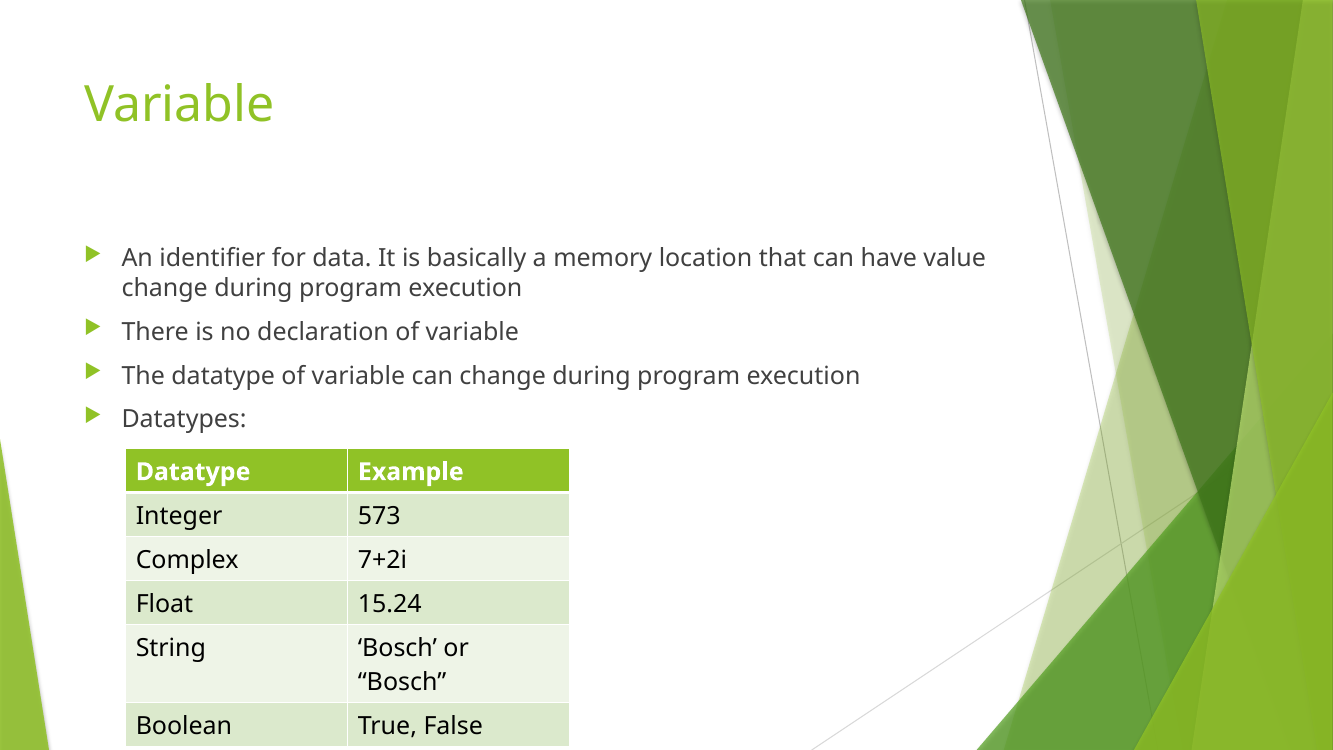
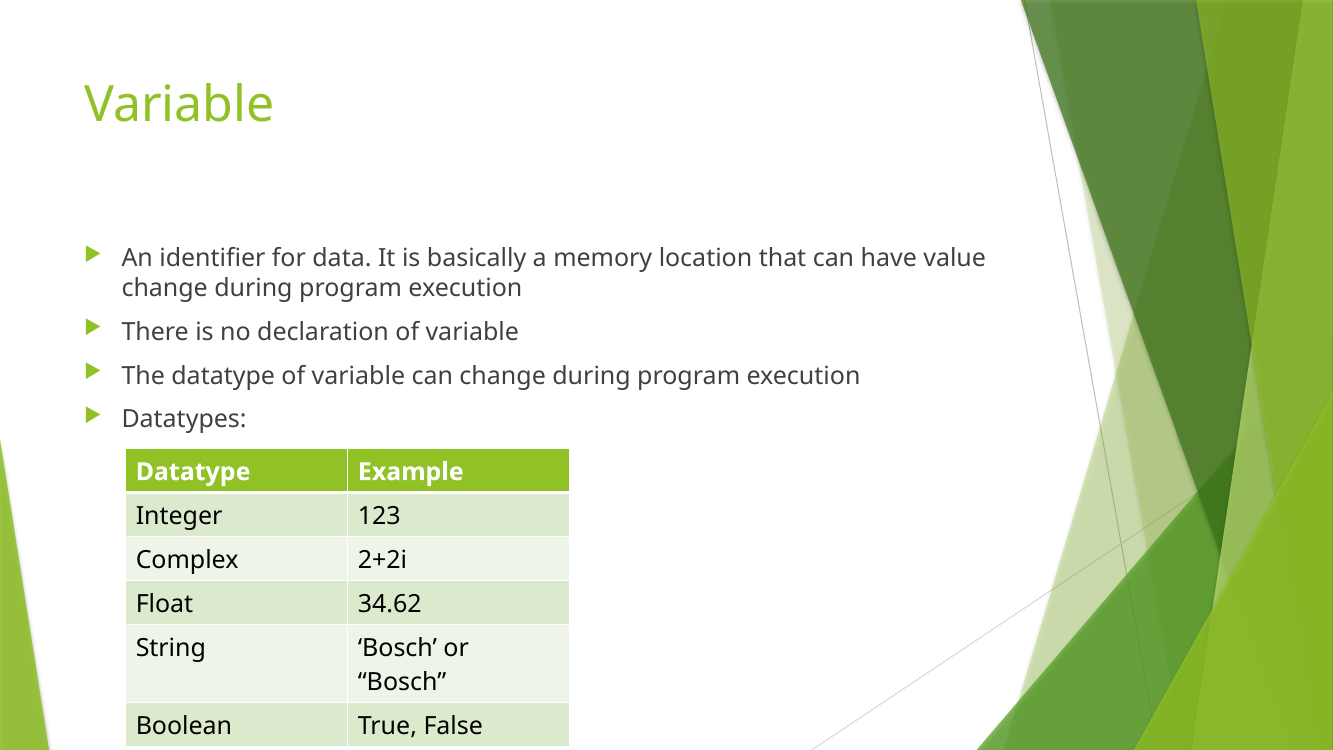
573: 573 -> 123 (379, 516)
7+2i: 7+2i -> 2+2i (383, 560)
15.24: 15.24 -> 34.62 (390, 604)
